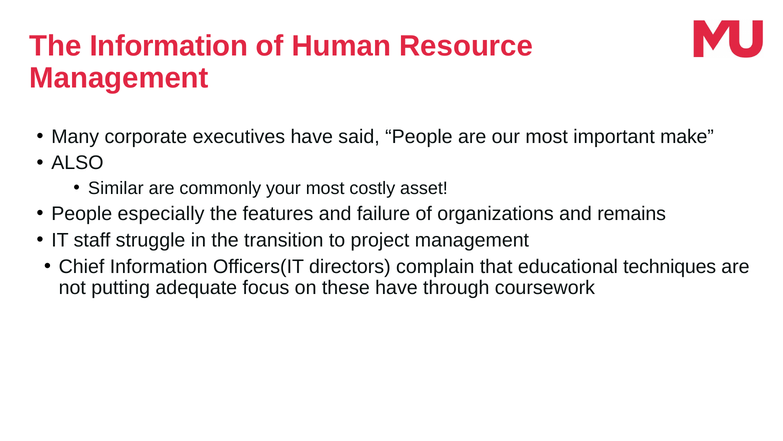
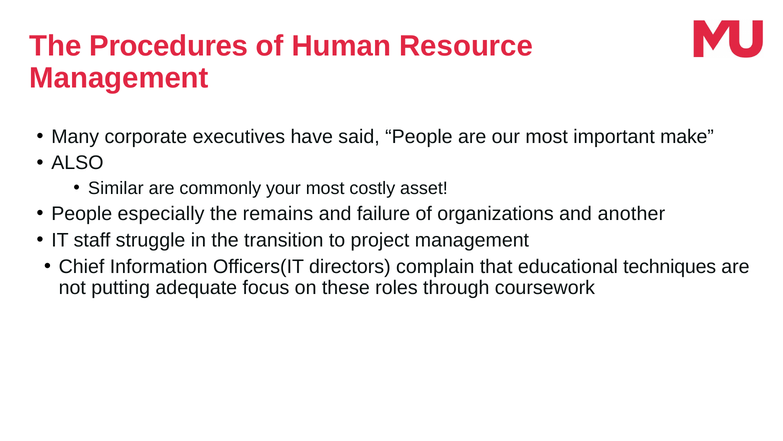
The Information: Information -> Procedures (169, 46)
features: features -> remains (278, 213)
remains: remains -> another (631, 213)
these have: have -> roles (396, 287)
